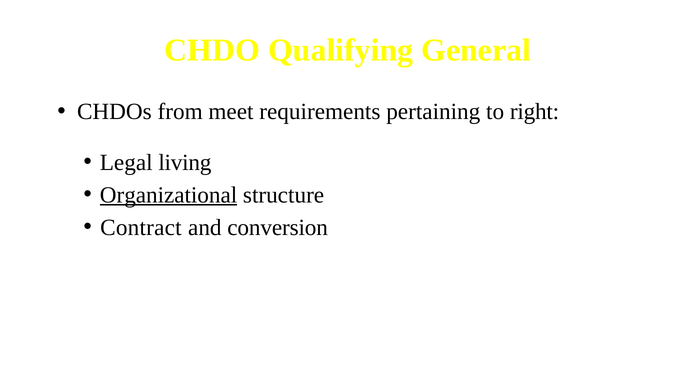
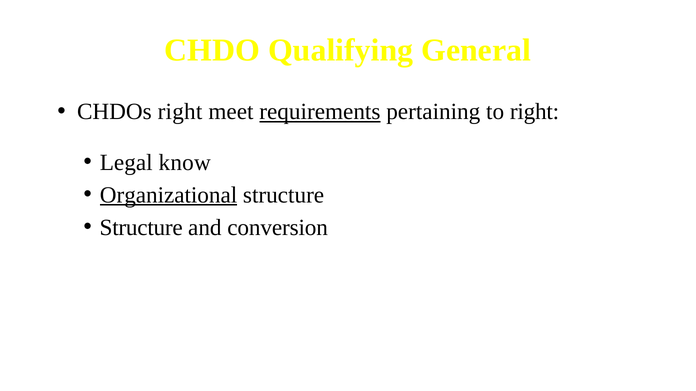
CHDOs from: from -> right (180, 112)
requirements underline: none -> present (320, 112)
living: living -> know (185, 163)
Contract: Contract -> Structure (141, 228)
